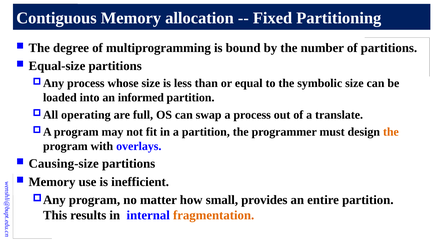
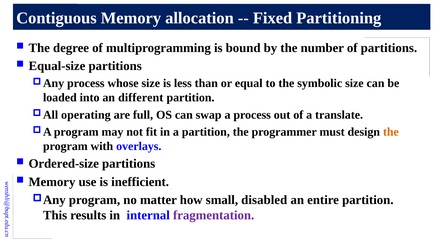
informed: informed -> different (141, 98)
Causing-size: Causing-size -> Ordered-size (64, 164)
provides: provides -> disabled (264, 200)
fragmentation colour: orange -> purple (214, 215)
